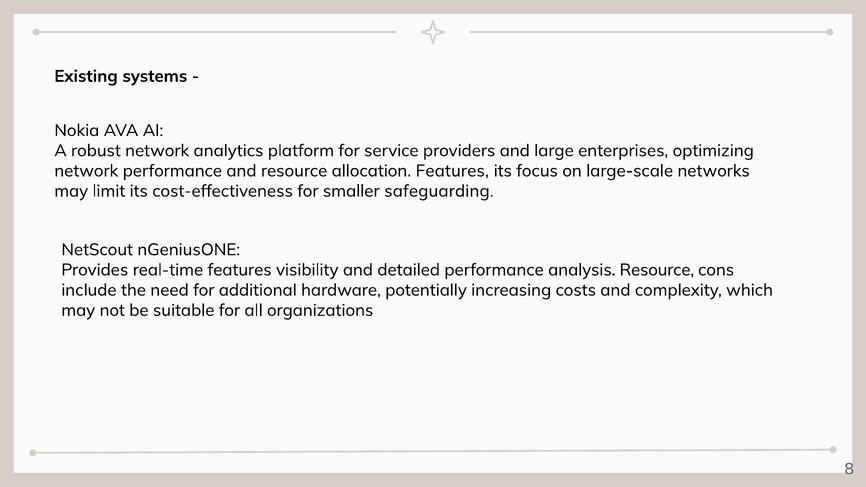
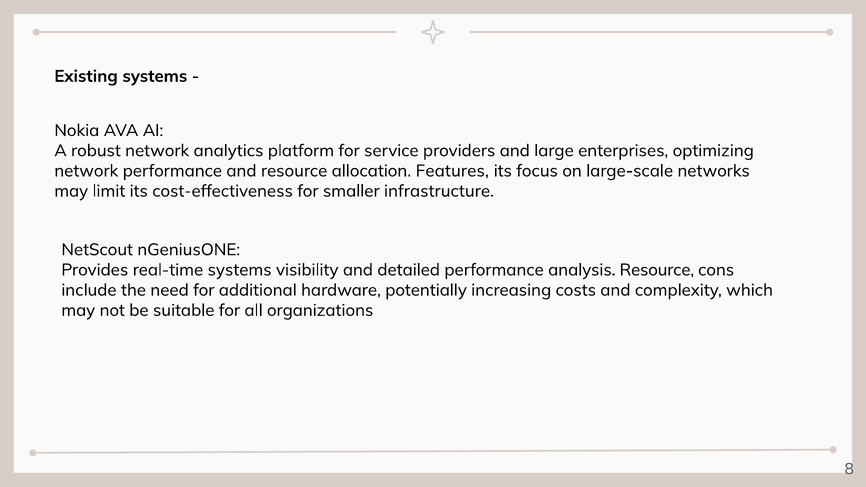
safeguarding: safeguarding -> infrastructure (439, 191)
real-time features: features -> systems (240, 270)
